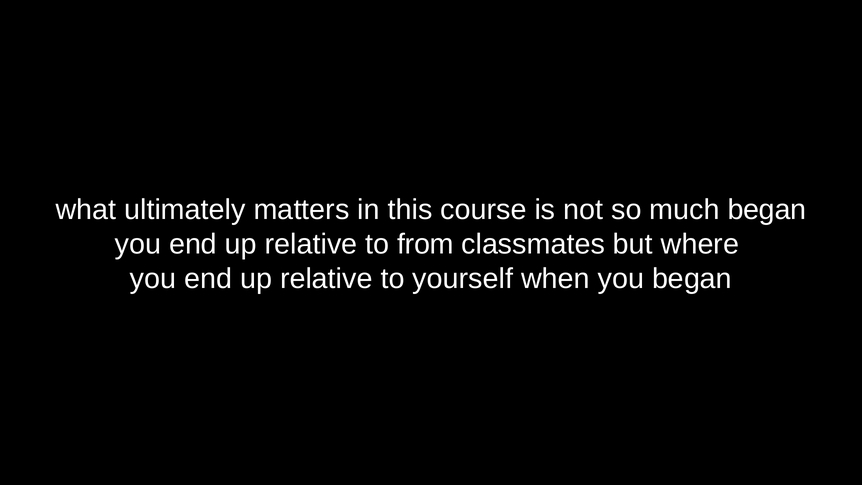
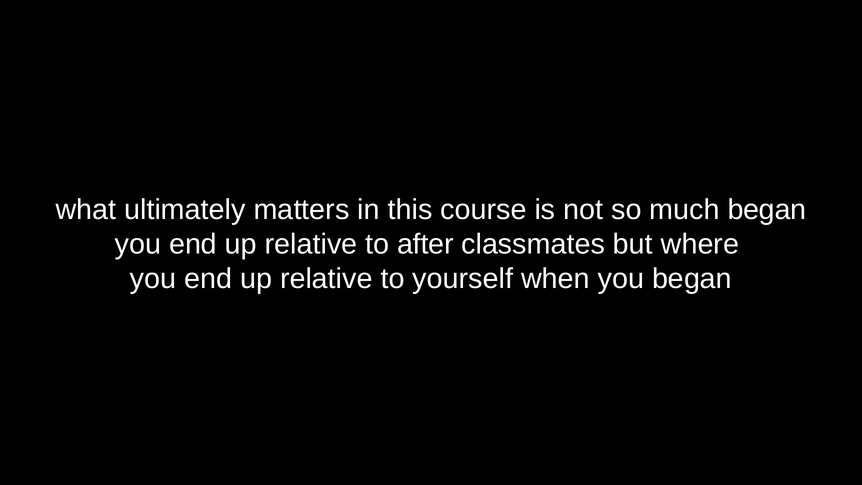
from: from -> after (425, 244)
